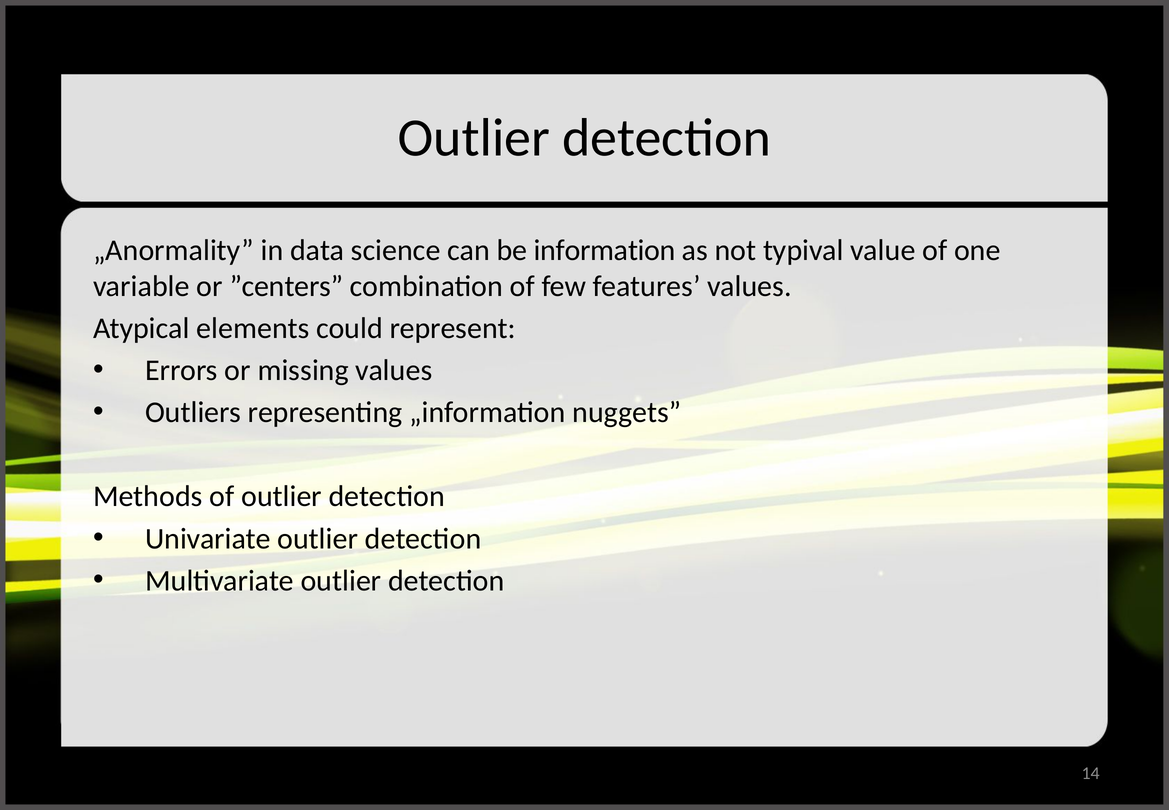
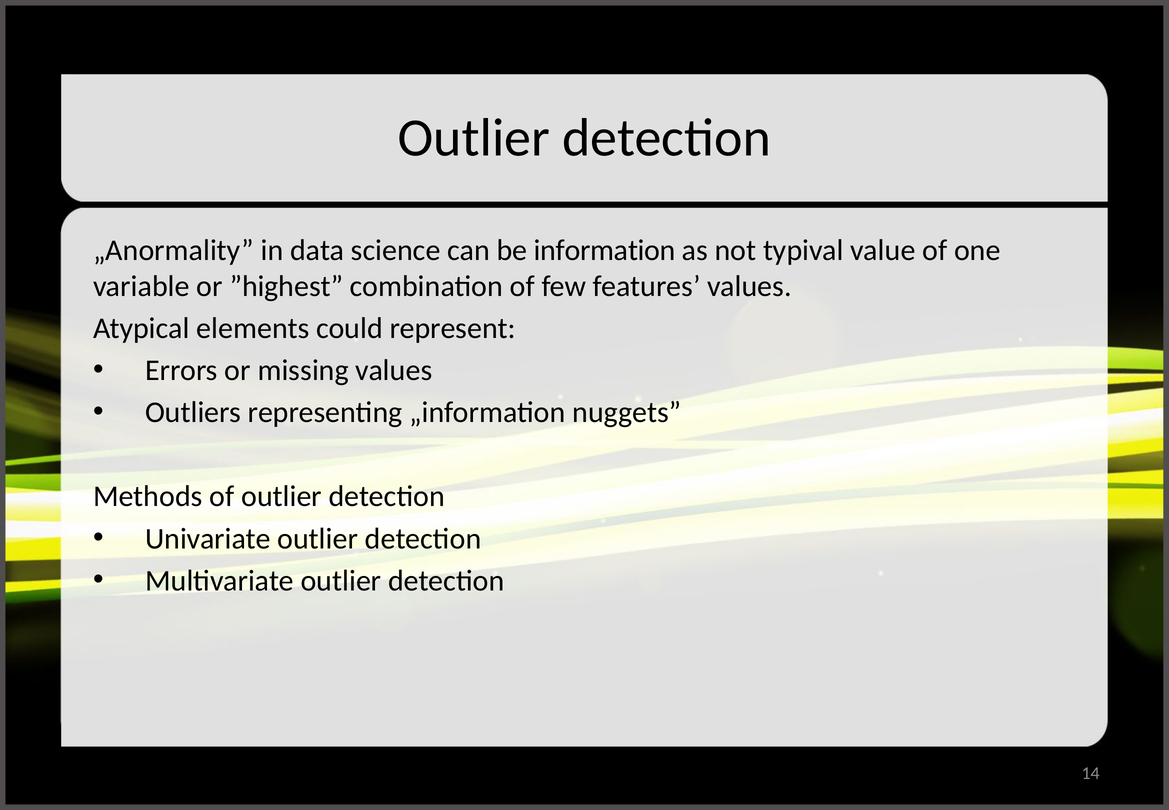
”centers: ”centers -> ”highest (286, 286)
